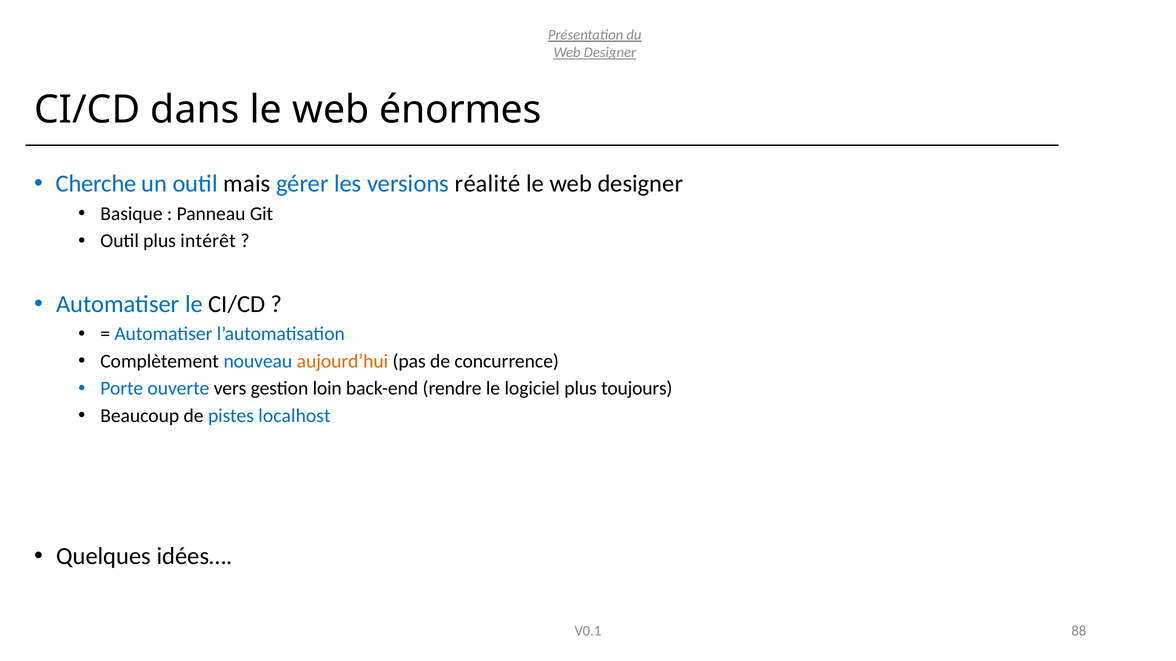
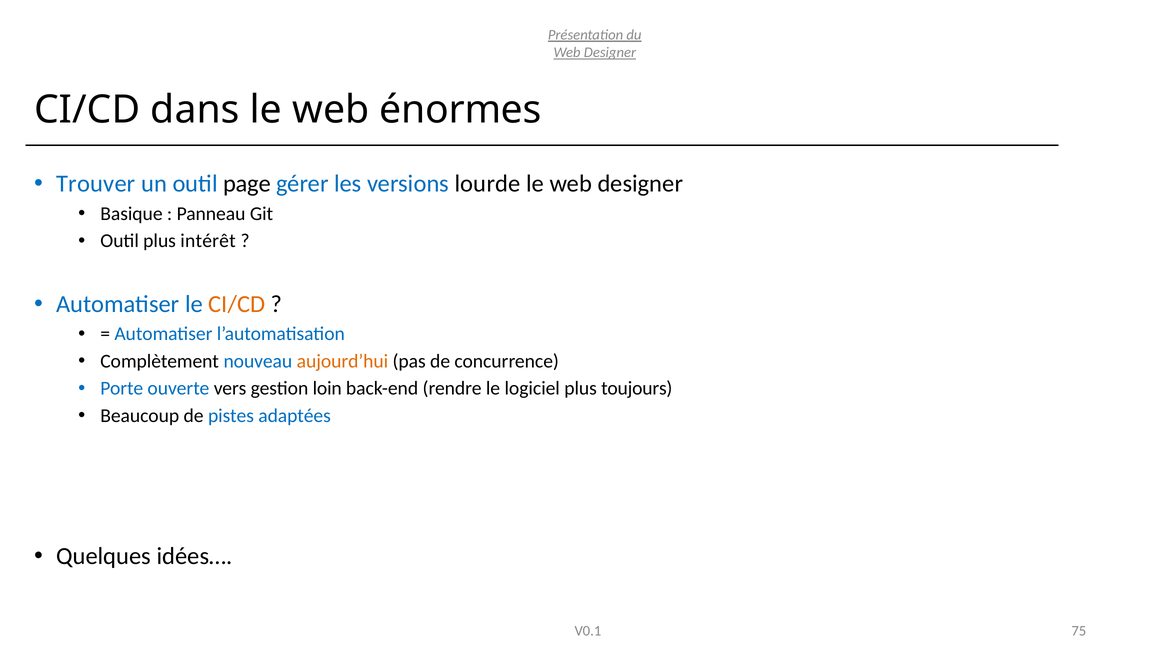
Cherche: Cherche -> Trouver (96, 184)
mais: mais -> page (247, 184)
réalité: réalité -> lourde (488, 184)
CI/CD colour: black -> orange (237, 304)
localhost: localhost -> adaptées (295, 416)
88: 88 -> 75 (1079, 632)
